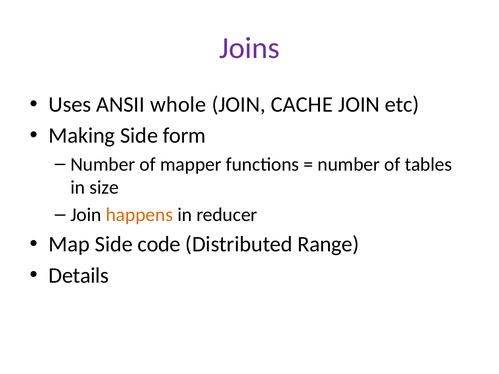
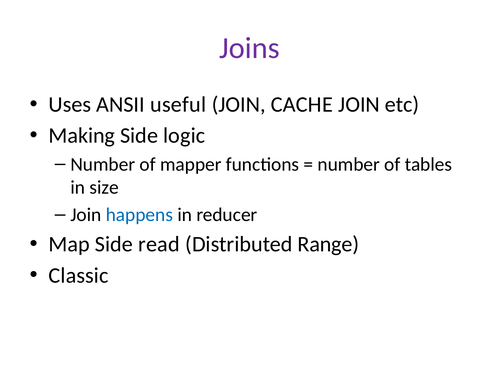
whole: whole -> useful (178, 105)
form: form -> logic (184, 136)
happens colour: orange -> blue (139, 215)
code: code -> read (159, 244)
Details: Details -> Classic (79, 276)
